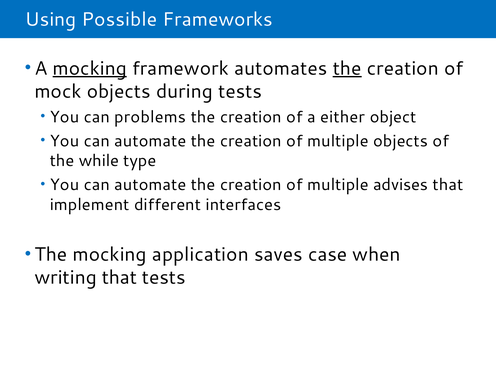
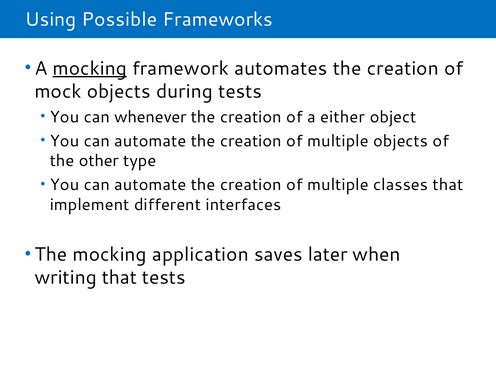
the underline: present -> none (347, 68)
problems: problems -> whenever (150, 117)
while: while -> other (99, 161)
advises: advises -> classes (401, 185)
case: case -> later (328, 254)
